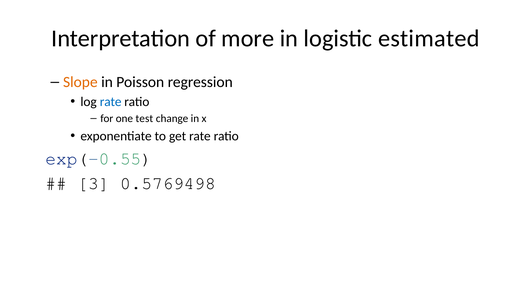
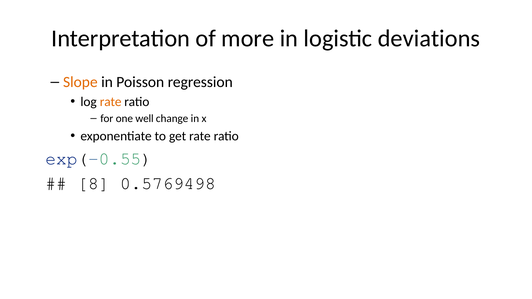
estimated: estimated -> deviations (429, 39)
rate colour: blue -> orange (111, 102)
test: test -> well (144, 119)
3: 3 -> 8 (93, 183)
